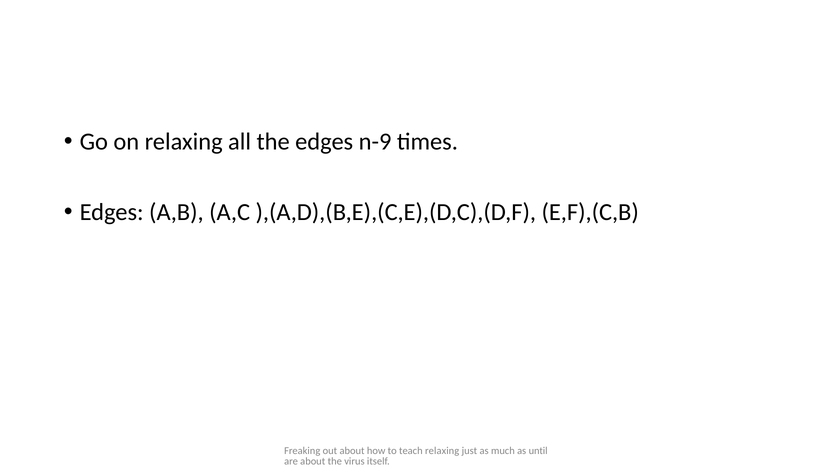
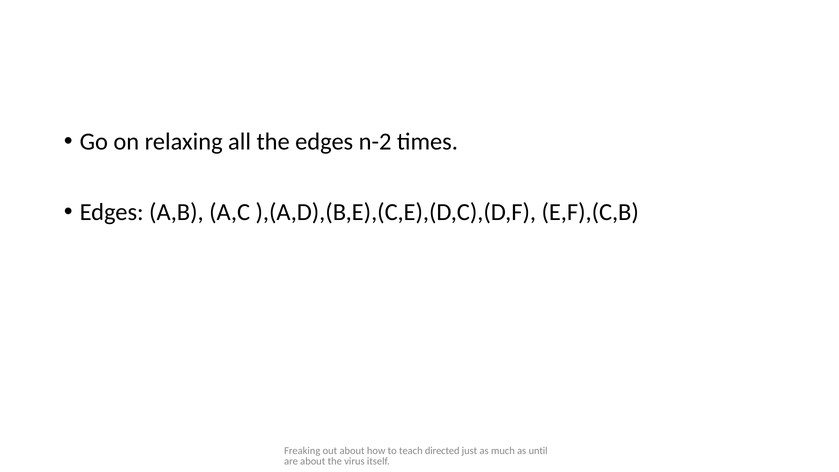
n-9: n-9 -> n-2 (375, 142)
teach relaxing: relaxing -> directed (442, 451)
